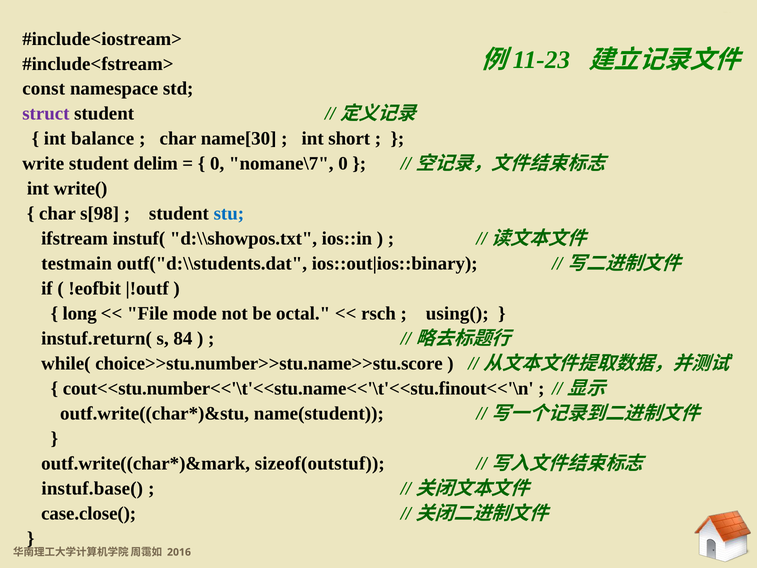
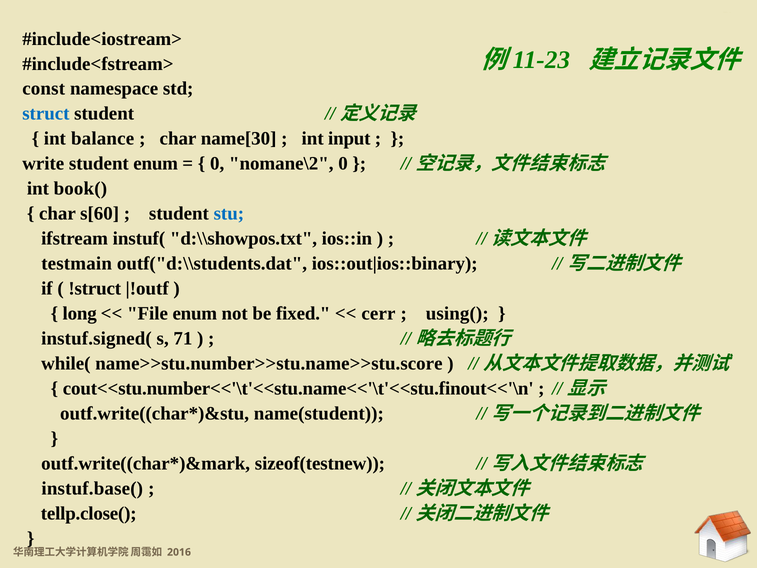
struct colour: purple -> blue (46, 114)
short: short -> input (349, 139)
student delim: delim -> enum (156, 164)
nomane\7: nomane\7 -> nomane\2 (281, 164)
write(: write( -> book( (80, 189)
s[98: s[98 -> s[60 (100, 214)
!eofbit: !eofbit -> !struct (95, 289)
File mode: mode -> enum (195, 313)
octal: octal -> fixed (303, 313)
rsch: rsch -> cerr (378, 313)
instuf.return(: instuf.return( -> instuf.signed( (96, 338)
84: 84 -> 71 (183, 338)
choice>>stu.number>>stu.name>>stu.score: choice>>stu.number>>stu.name>>stu.score -> name>>stu.number>>stu.name>>stu.score (269, 363)
sizeof(outstuf: sizeof(outstuf -> sizeof(testnew (320, 463)
case.close(: case.close( -> tellp.close( (89, 513)
